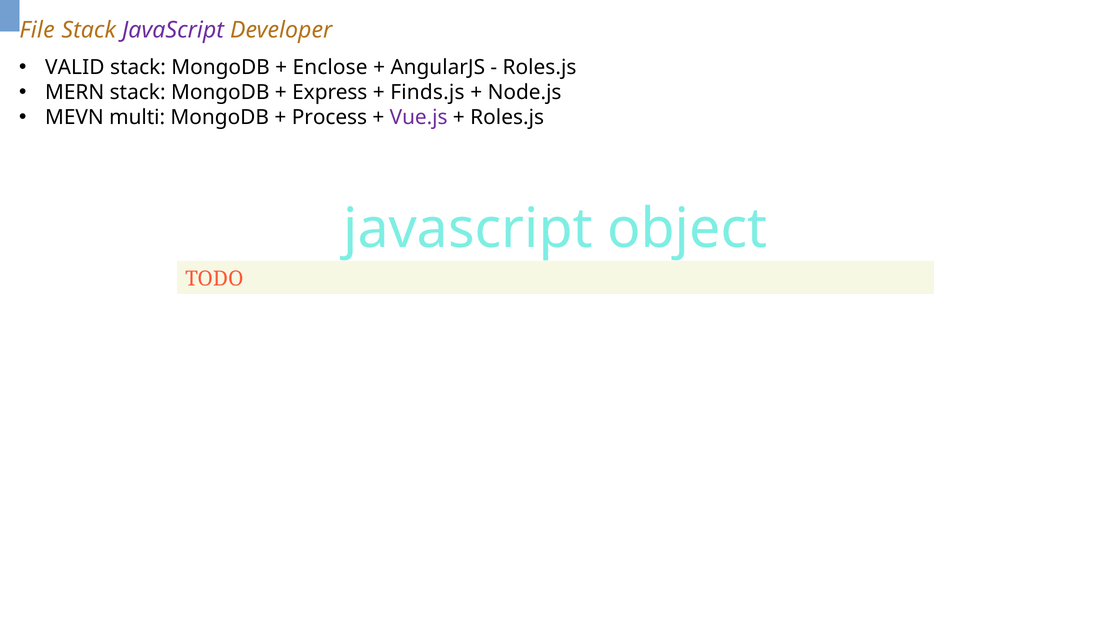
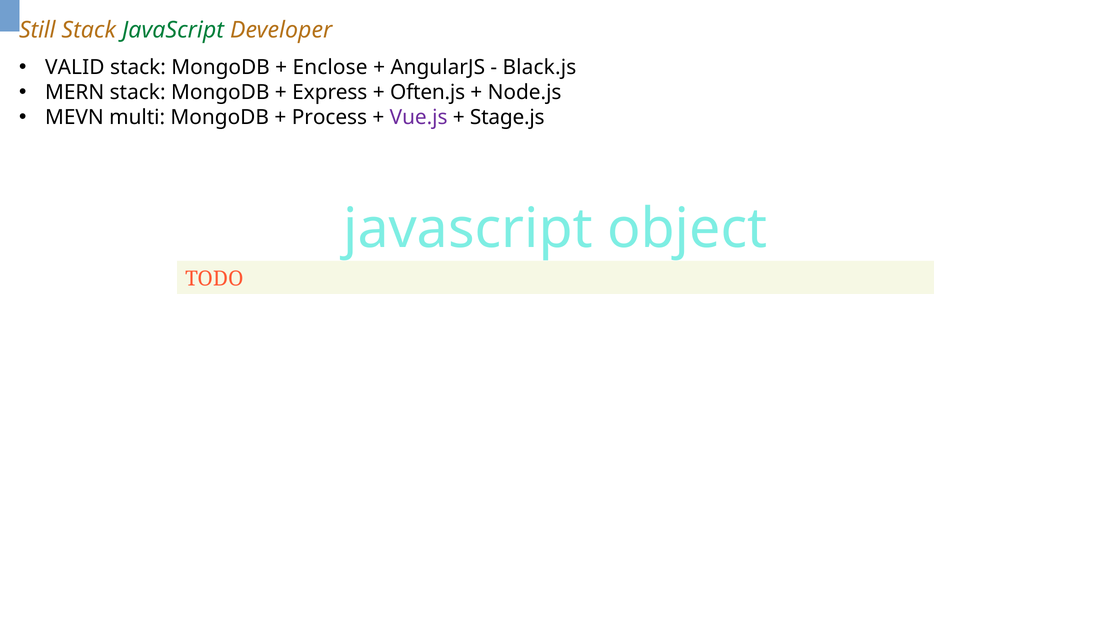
File: File -> Still (37, 30)
JavaScript colour: purple -> green (173, 30)
Roles.js: Roles.js -> Black.js (539, 68)
Finds.js: Finds.js -> Often.js (428, 93)
Roles.js: Roles.js -> Stage.js (507, 118)
